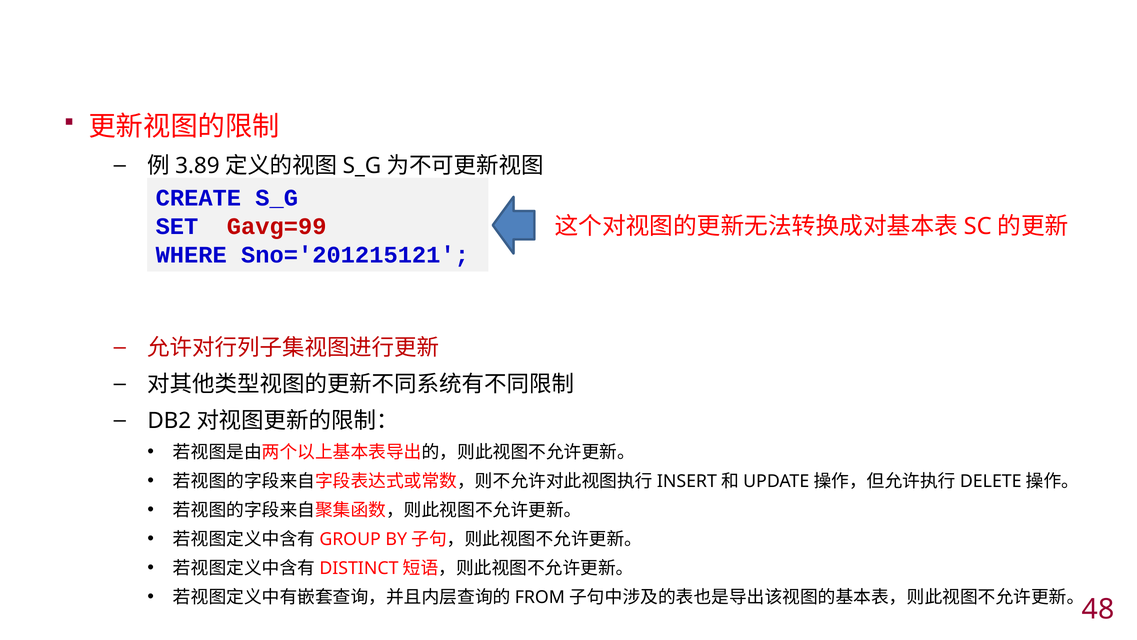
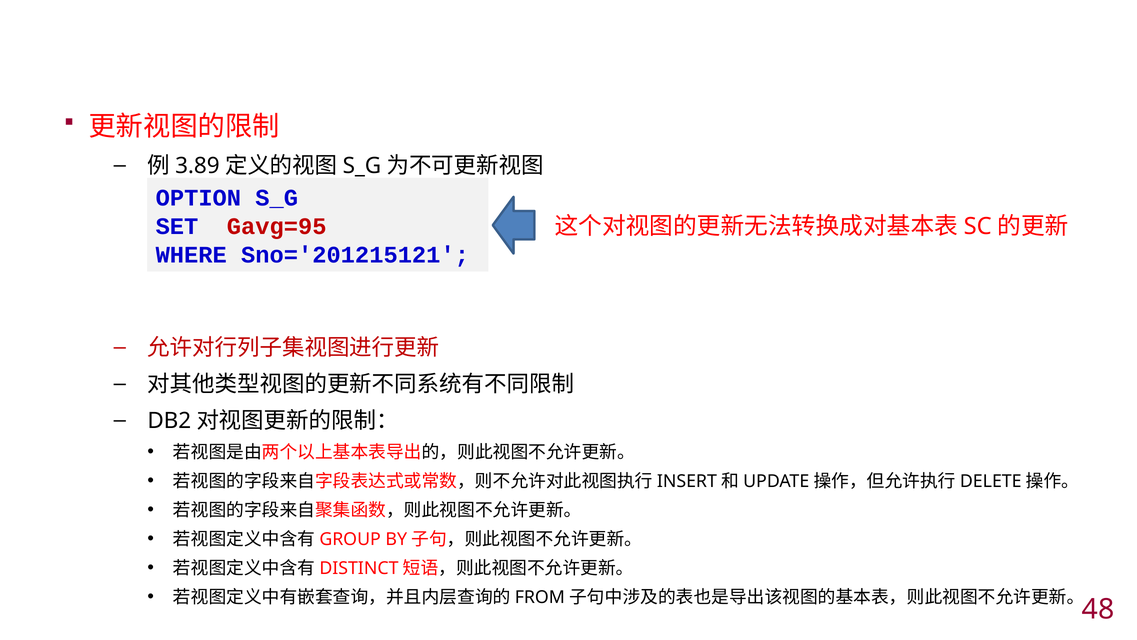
CREATE: CREATE -> OPTION (198, 198)
Gavg=99: Gavg=99 -> Gavg=95 (277, 226)
